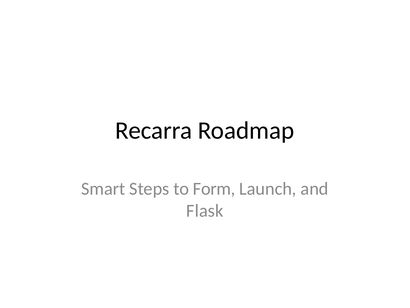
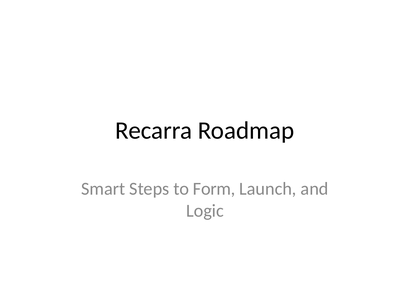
Flask: Flask -> Logic (205, 210)
